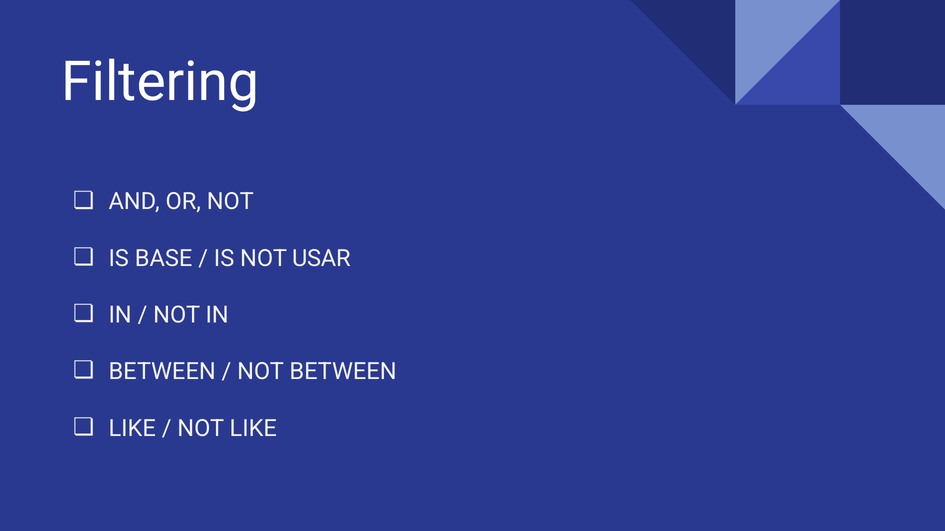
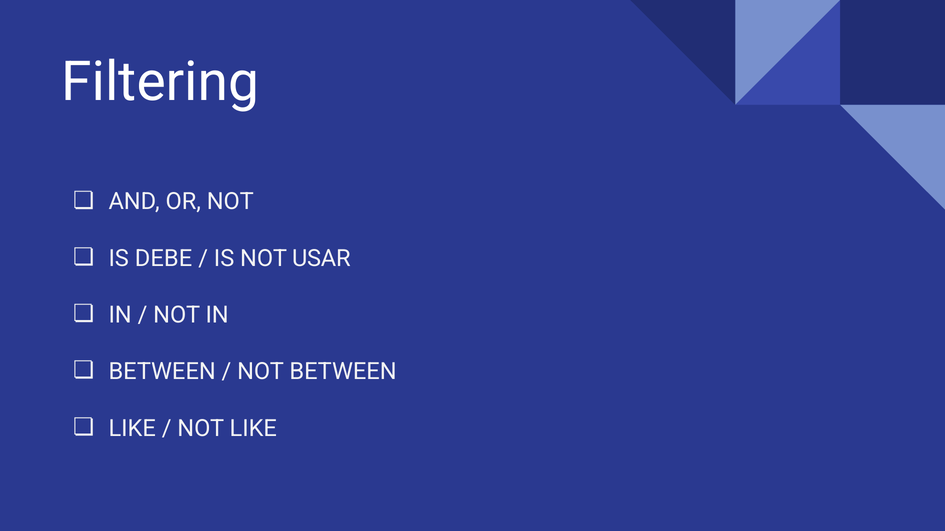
BASE: BASE -> DEBE (164, 259)
